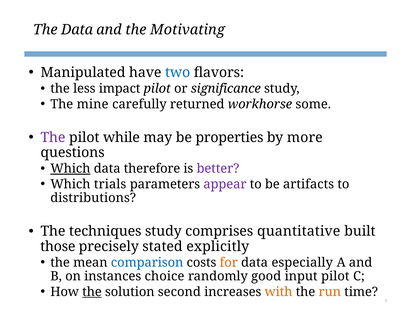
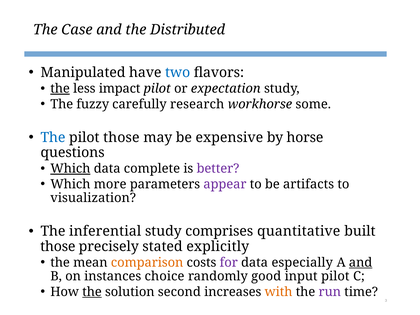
The Data: Data -> Case (77, 30)
Motivating: Motivating -> Distributed (188, 30)
the underline: none -> present (60, 89)
significance: significance -> expectation (226, 89)
mine: mine -> fuzzy (93, 104)
returned: returned -> research (197, 104)
The colour: purple -> blue (53, 137)
pilot while: while -> those (121, 137)
properties: properties -> expensive (229, 137)
more: more -> horse (305, 137)
therefore: therefore -> complete (152, 169)
trials: trials -> more (110, 184)
distributions: distributions -> visualization (93, 198)
techniques: techniques -> inferential (105, 231)
comparison colour: blue -> orange (147, 263)
for colour: orange -> purple (229, 263)
and underline: none -> present (361, 263)
run colour: orange -> purple (330, 292)
